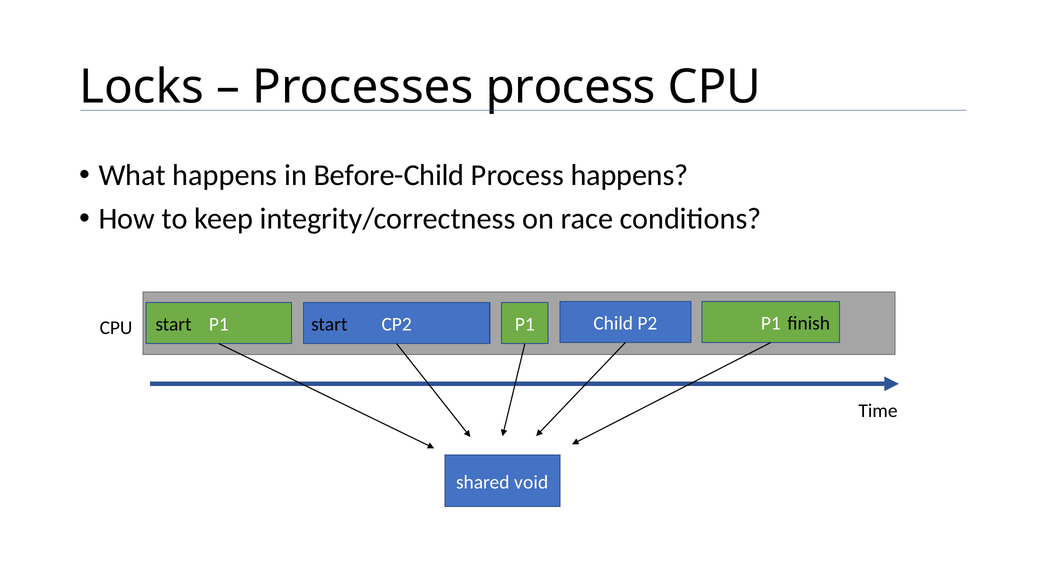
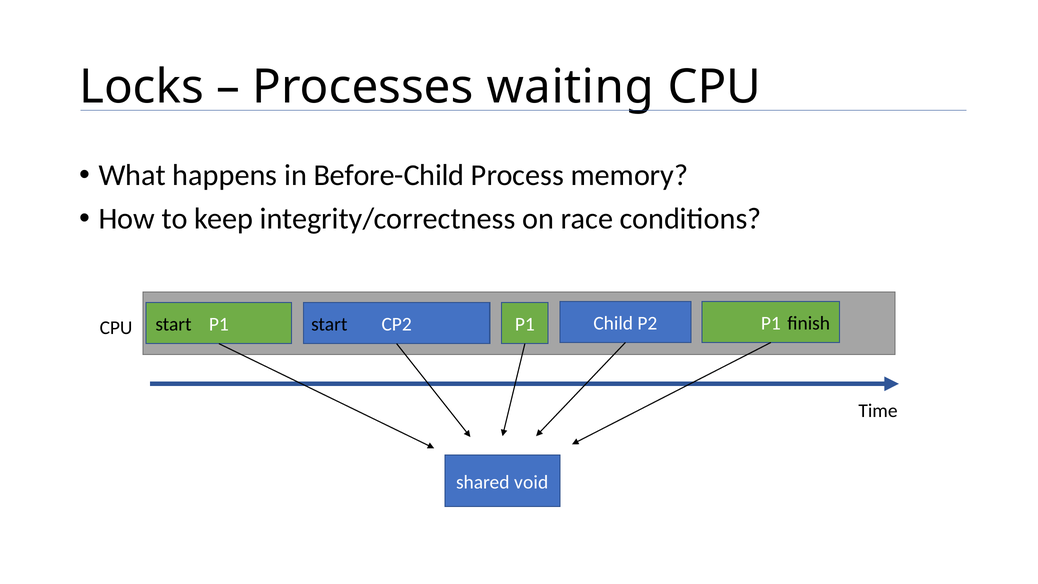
Processes process: process -> waiting (570, 87)
Process happens: happens -> memory (629, 175)
